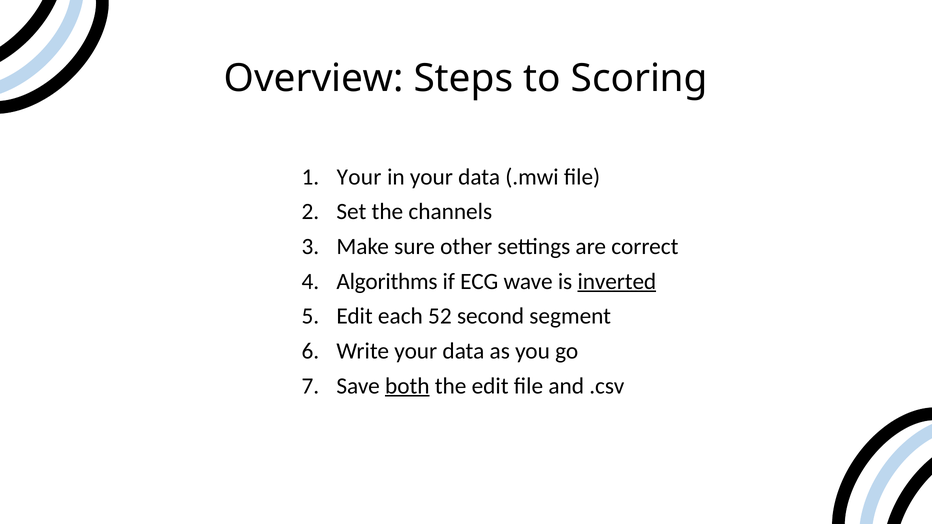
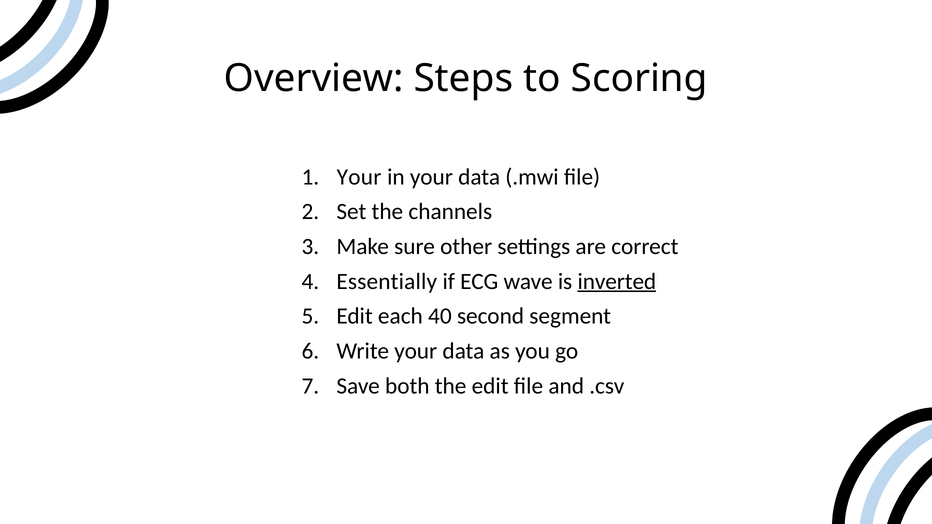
Algorithms: Algorithms -> Essentially (387, 282)
52: 52 -> 40 (440, 316)
both underline: present -> none (407, 386)
